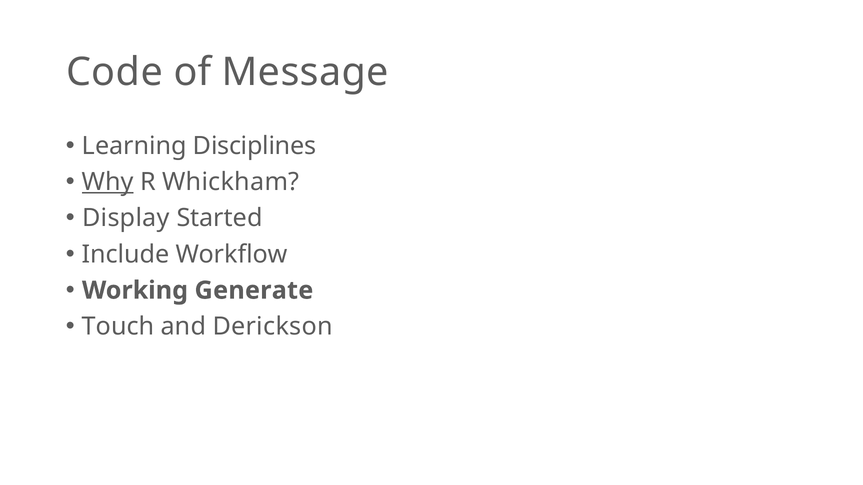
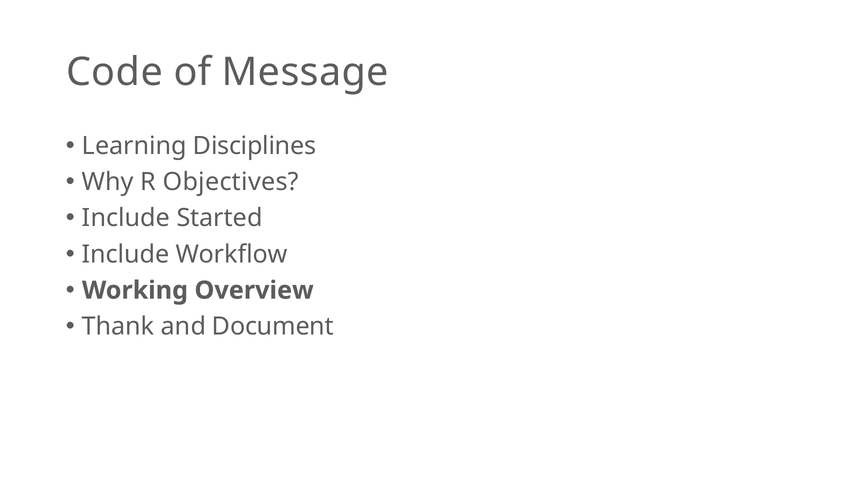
Why underline: present -> none (108, 182)
Whickham: Whickham -> Objectives (231, 182)
Display: Display -> Include (126, 218)
Generate: Generate -> Overview (254, 291)
Touch: Touch -> Thank (118, 327)
Derickson: Derickson -> Document (273, 327)
